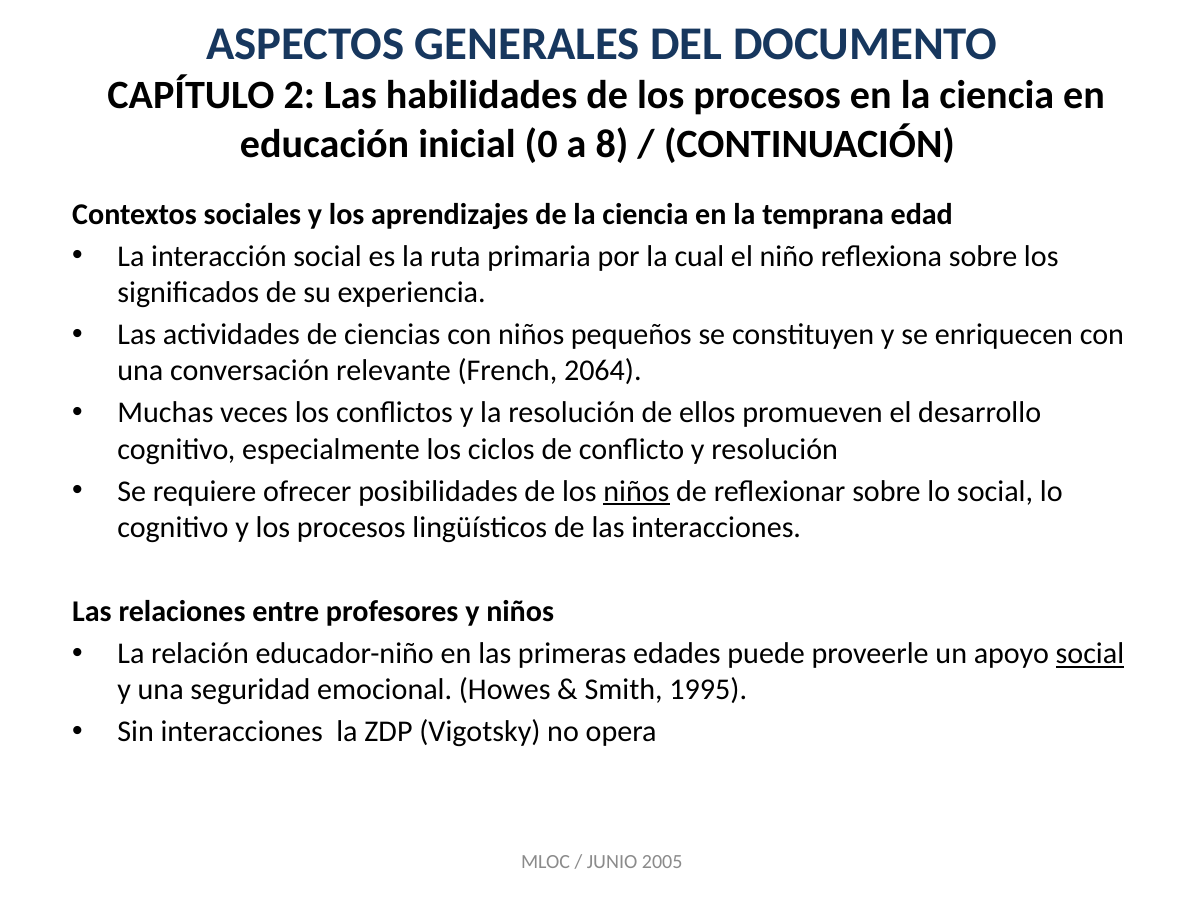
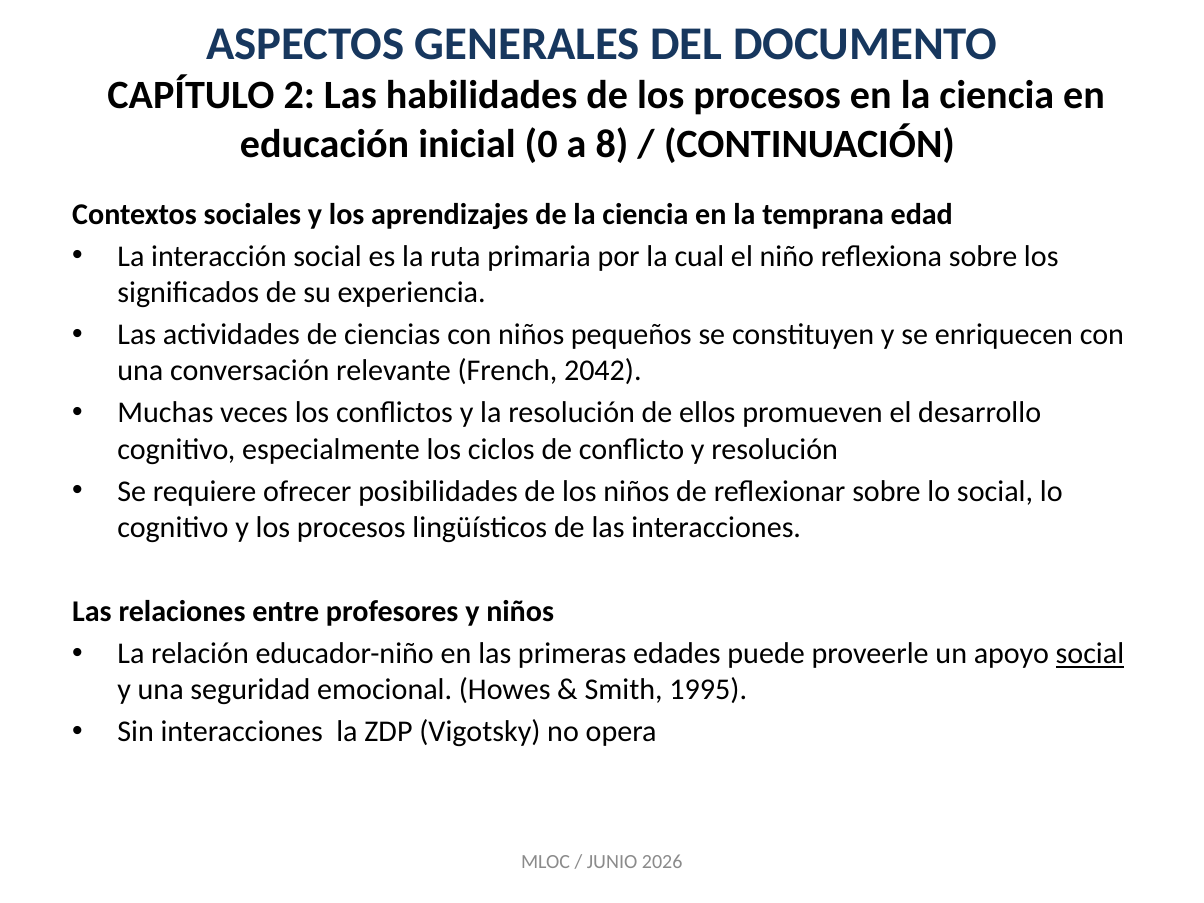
2064: 2064 -> 2042 (603, 371)
niños underline: present -> none (636, 491)
2005: 2005 -> 2026 (662, 862)
